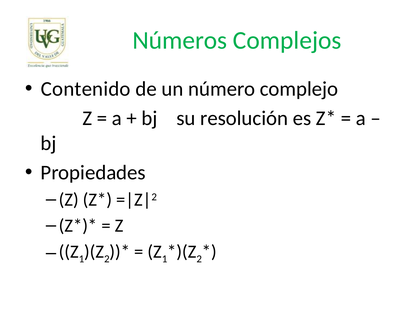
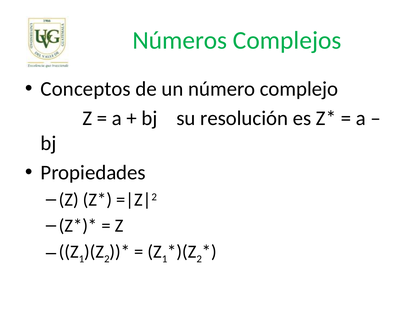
Contenido: Contenido -> Conceptos (86, 89)
